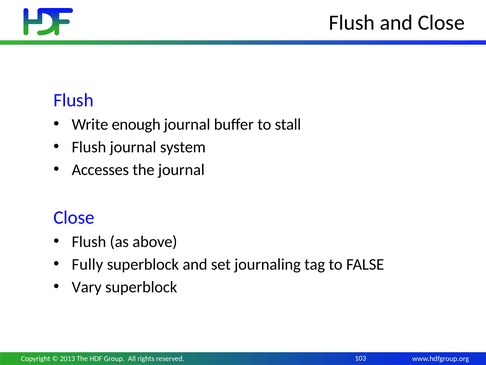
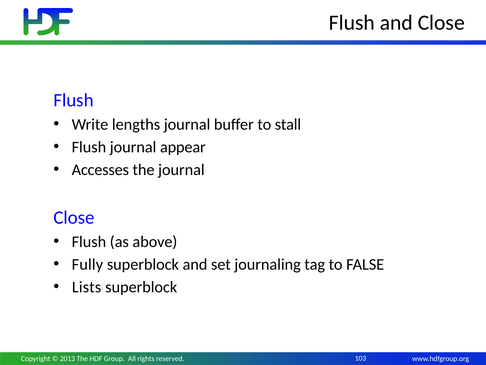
enough: enough -> lengths (136, 124)
system: system -> appear (183, 147)
Vary: Vary -> Lists (87, 287)
